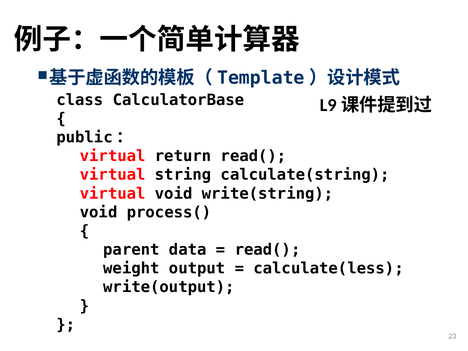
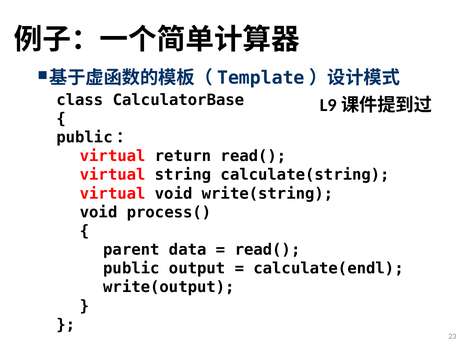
weight: weight -> public (131, 268)
calculate(less: calculate(less -> calculate(endl (329, 268)
